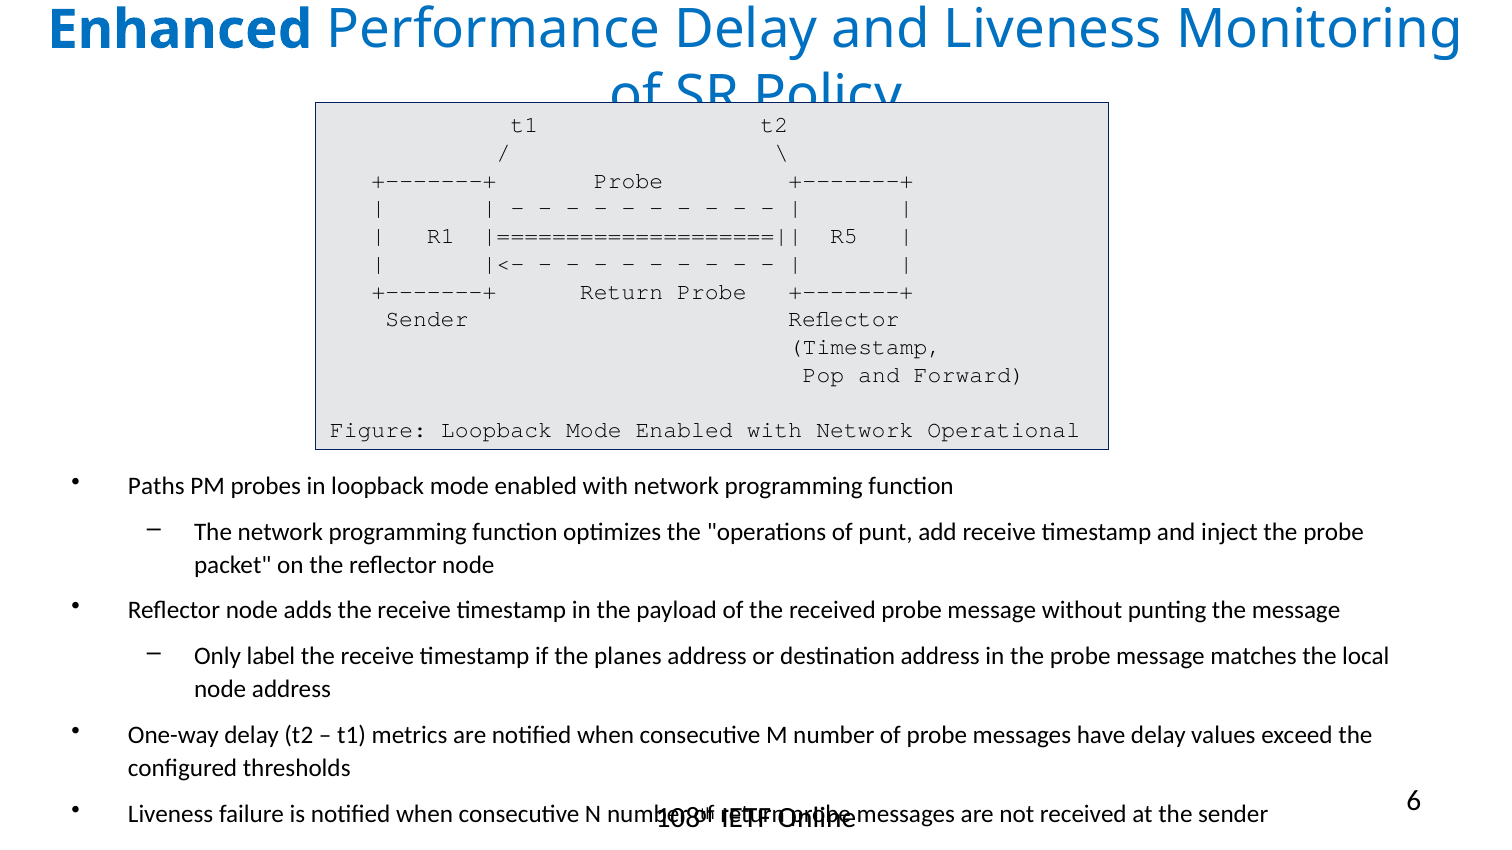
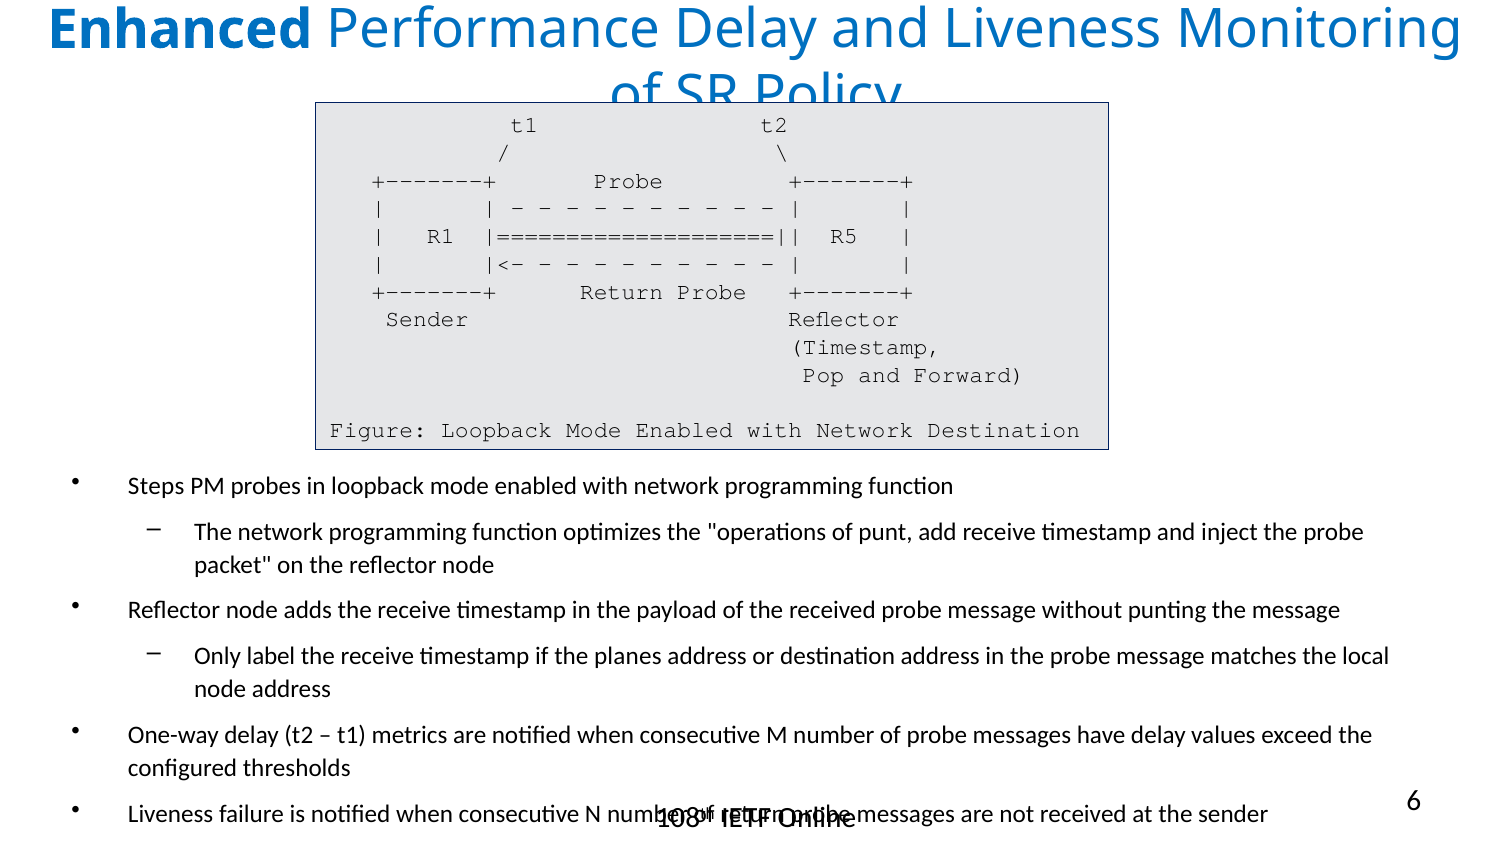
Network Operational: Operational -> Destination (1004, 430)
Paths: Paths -> Steps (156, 486)
